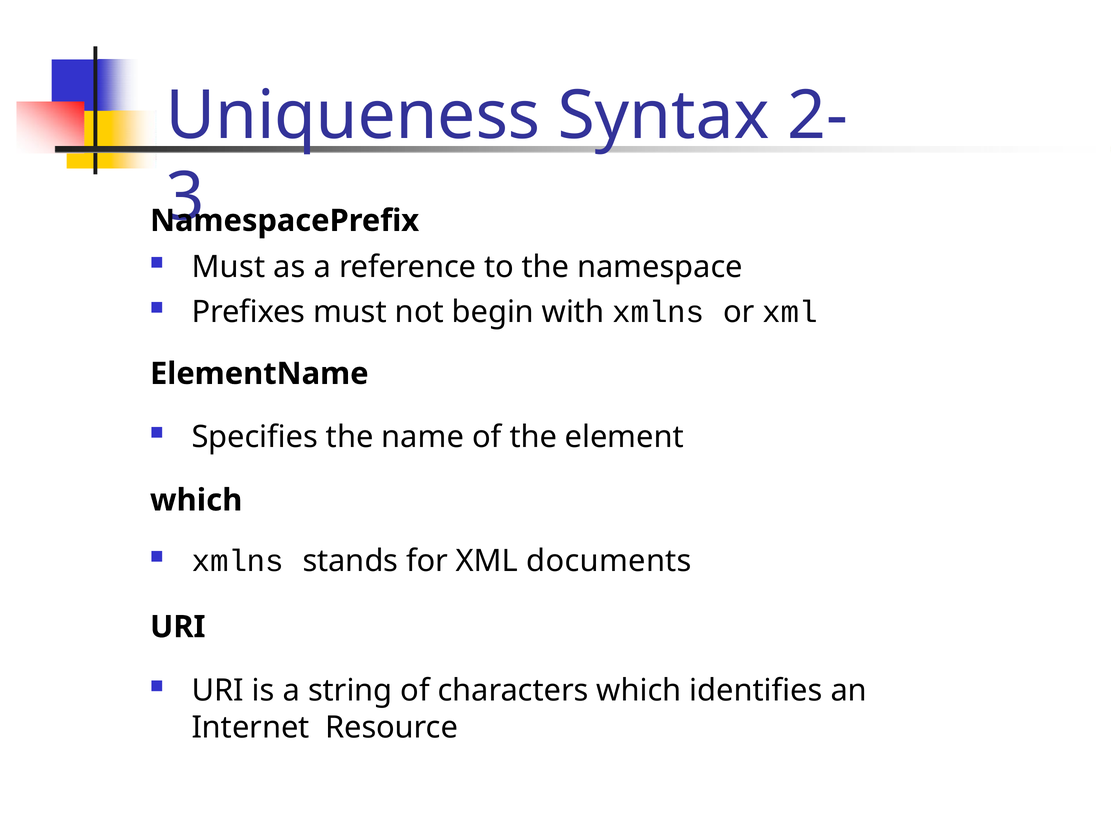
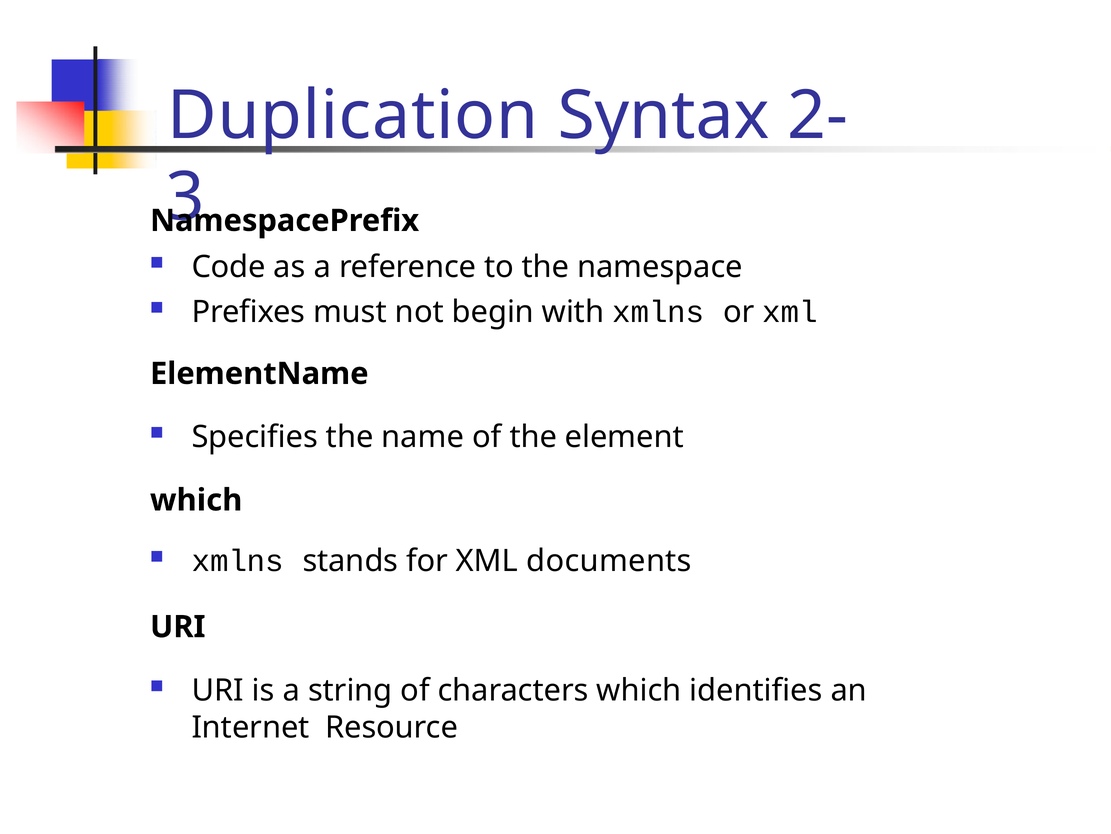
Uniqueness: Uniqueness -> Duplication (353, 116)
Must: Must -> Code (229, 267)
